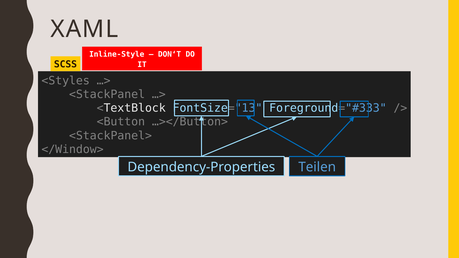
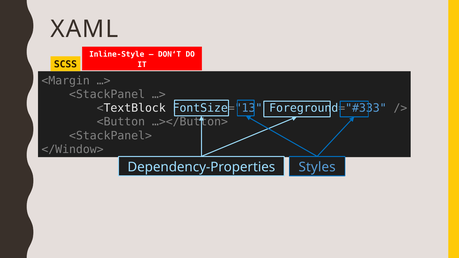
<Styles: <Styles -> <Margin (66, 81)
Teilen: Teilen -> Styles (317, 167)
